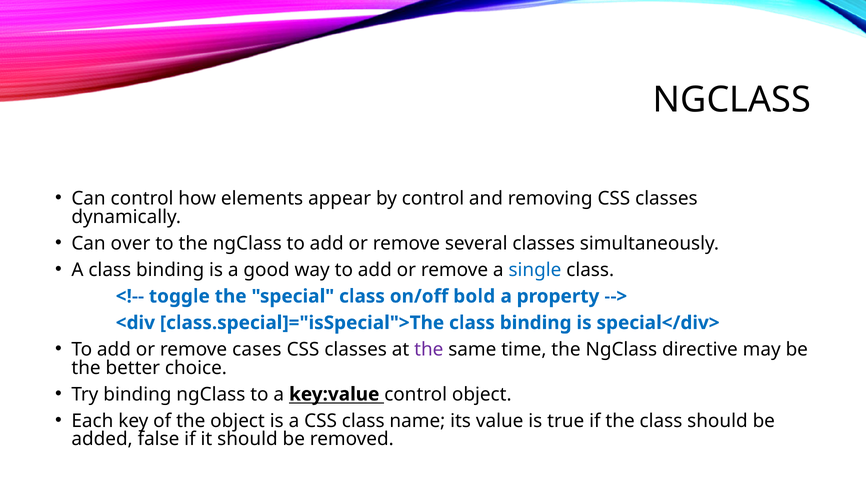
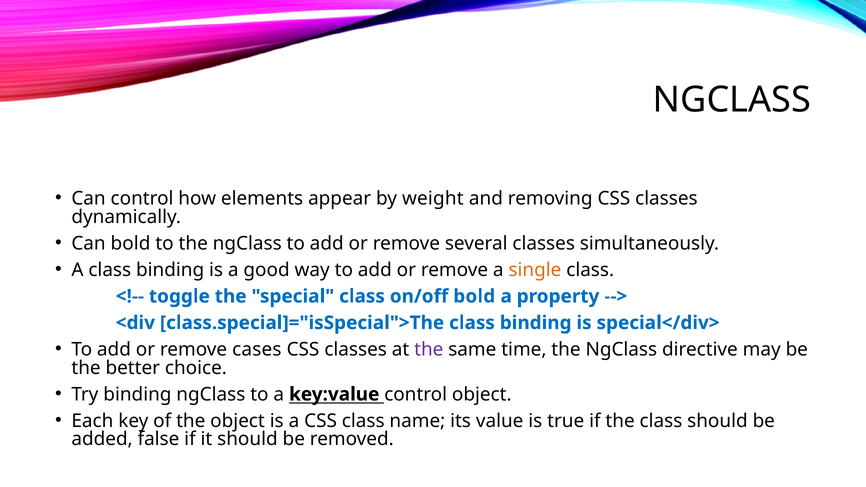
by control: control -> weight (433, 198)
Can over: over -> bold (131, 243)
single colour: blue -> orange (535, 270)
